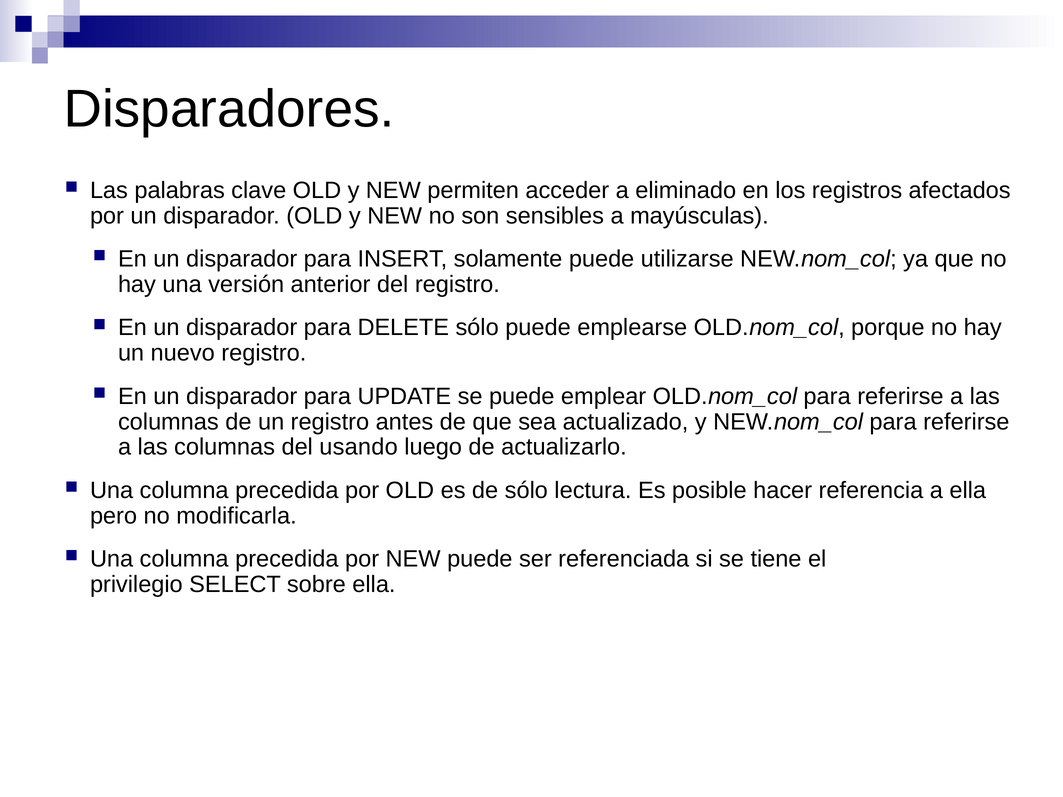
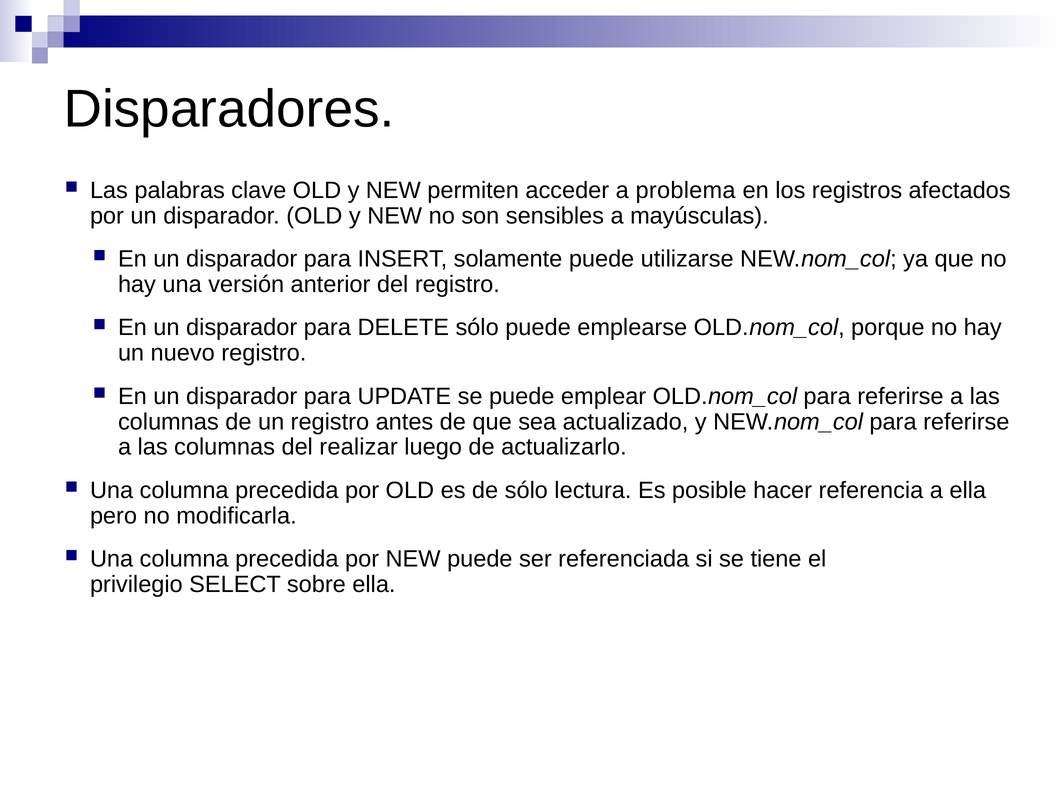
eliminado: eliminado -> problema (686, 190)
usando: usando -> realizar (359, 447)
